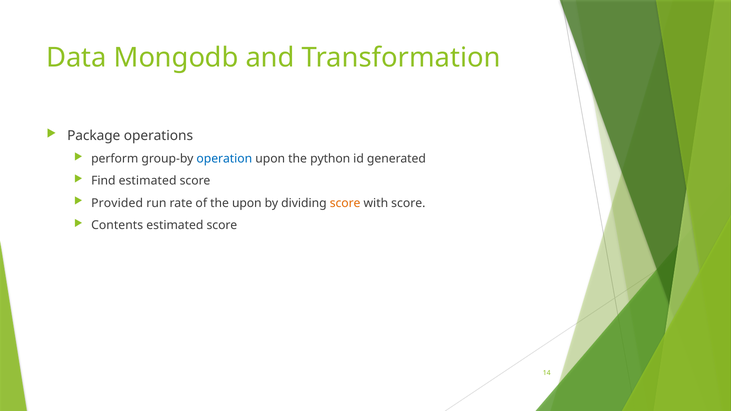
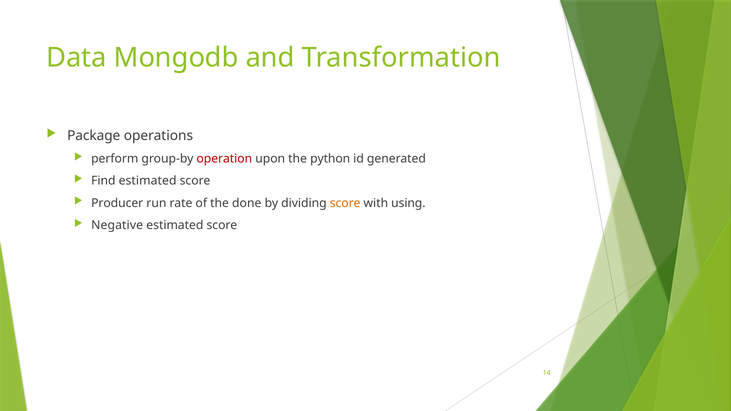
operation colour: blue -> red (224, 159)
Provided: Provided -> Producer (117, 203)
the upon: upon -> done (247, 203)
with score: score -> using (408, 203)
Contents: Contents -> Negative (117, 225)
